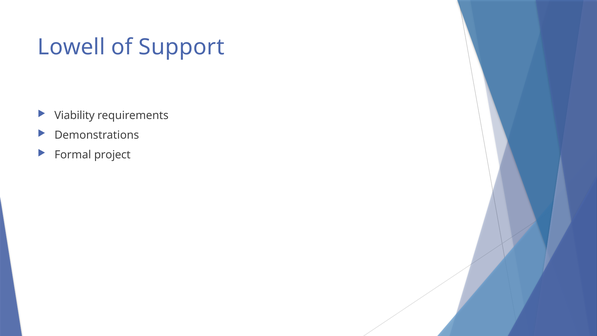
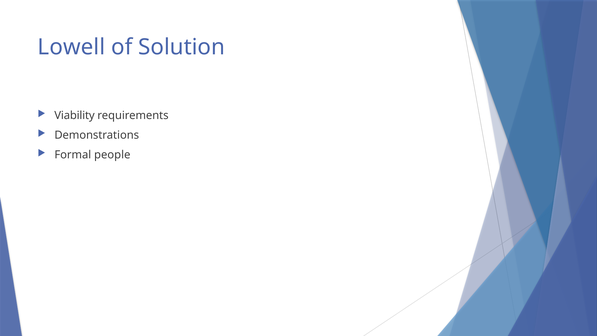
Support: Support -> Solution (182, 47)
project: project -> people (112, 155)
